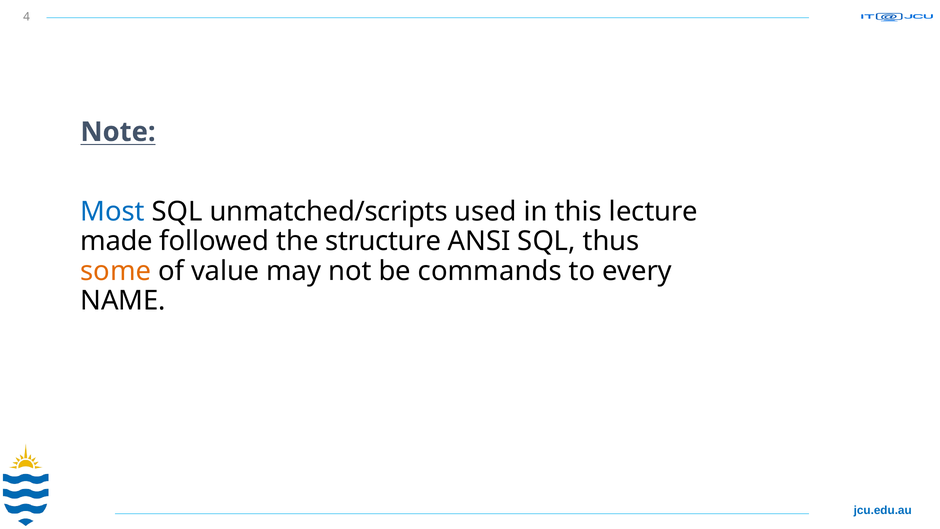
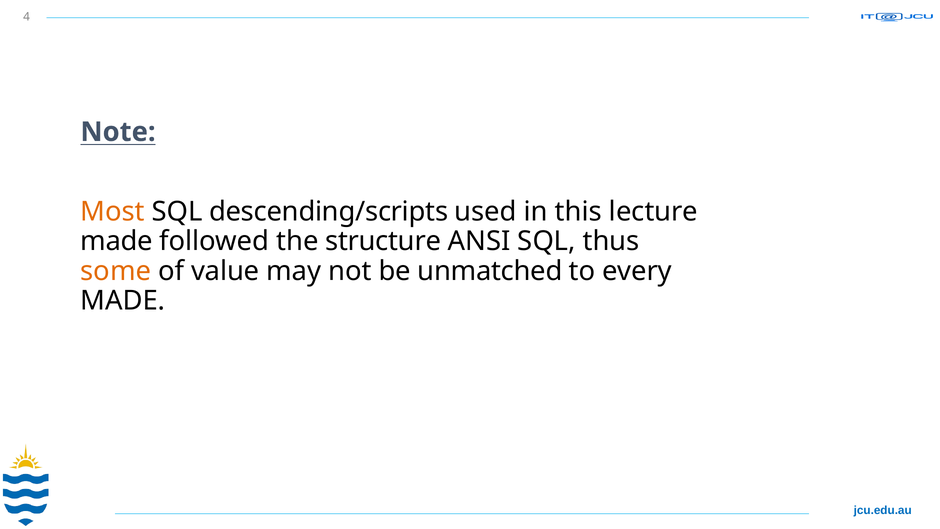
Most colour: blue -> orange (113, 212)
unmatched/scripts: unmatched/scripts -> descending/scripts (329, 212)
commands: commands -> unmatched (490, 271)
NAME: NAME -> MADE (123, 300)
